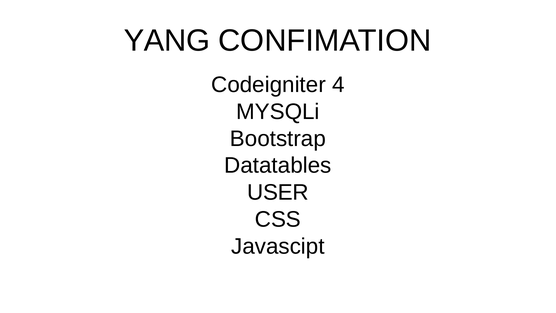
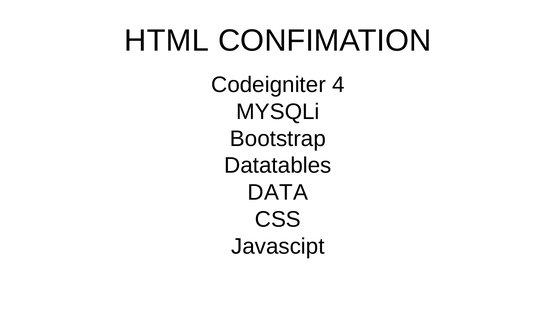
YANG: YANG -> HTML (167, 41)
USER: USER -> DATA (278, 192)
